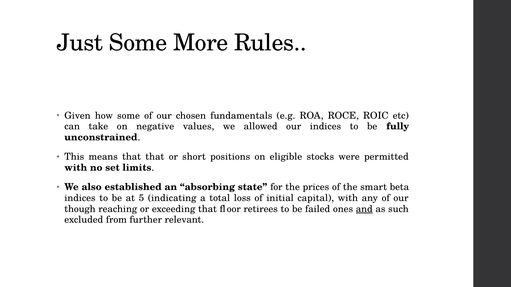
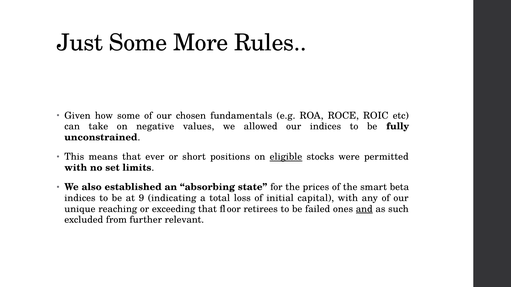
that that: that -> ever (155, 157)
eligible underline: none -> present (286, 157)
5: 5 -> 9 (141, 198)
though: though -> unique (80, 209)
